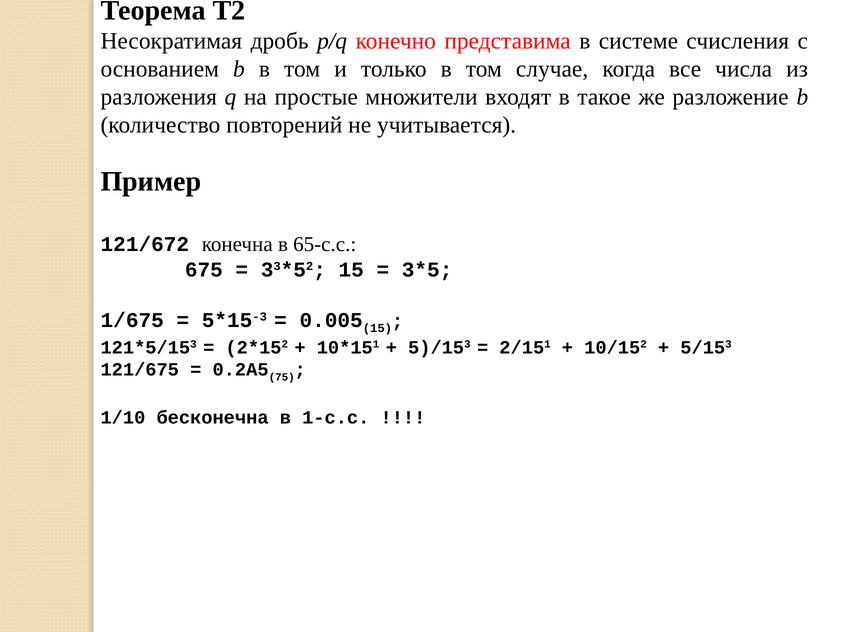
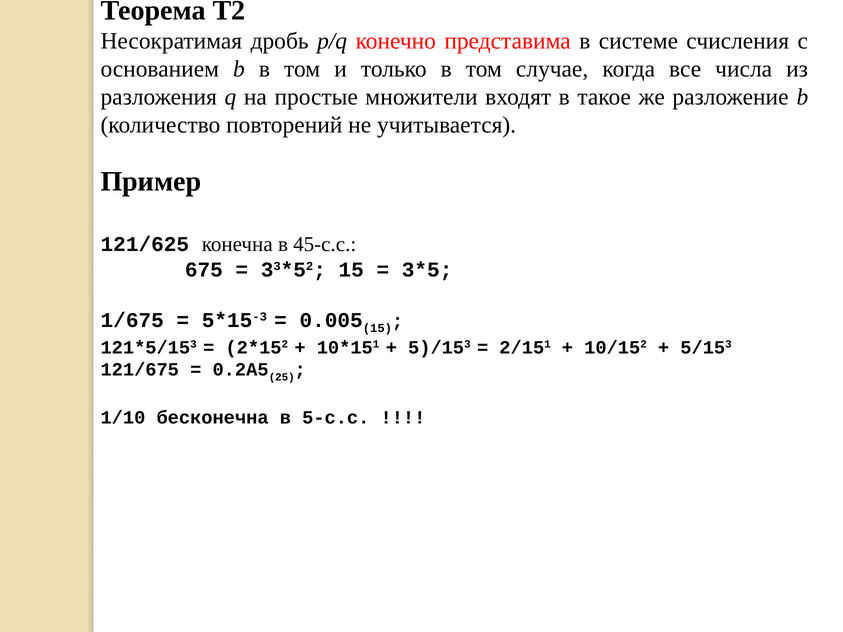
121/672: 121/672 -> 121/625 (145, 244)
65-с.с: 65-с.с -> 45-с.с (325, 244)
75: 75 -> 25 (282, 377)
1-с.с: 1-с.с -> 5-с.с (336, 418)
